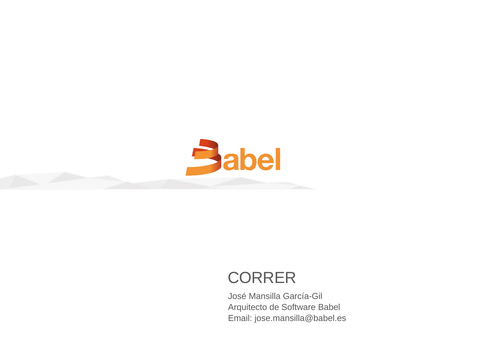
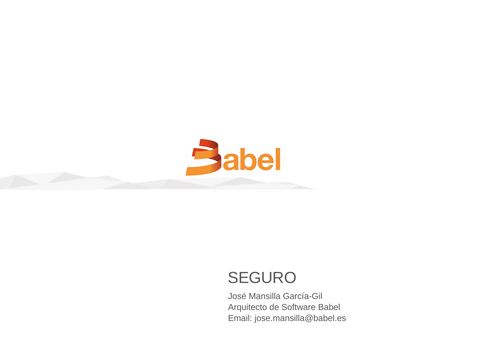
CORRER: CORRER -> SEGURO (262, 278)
